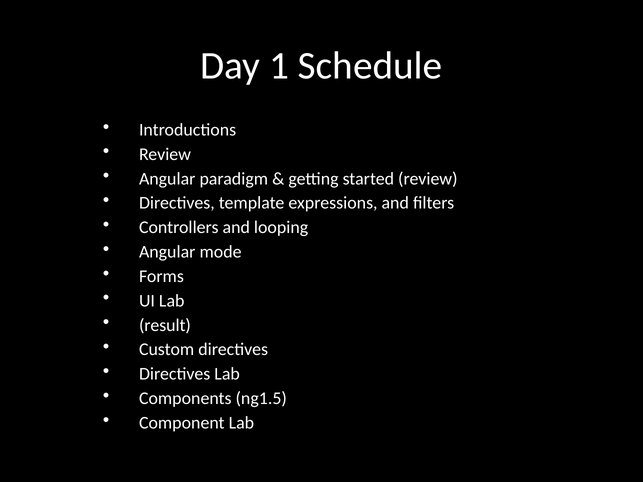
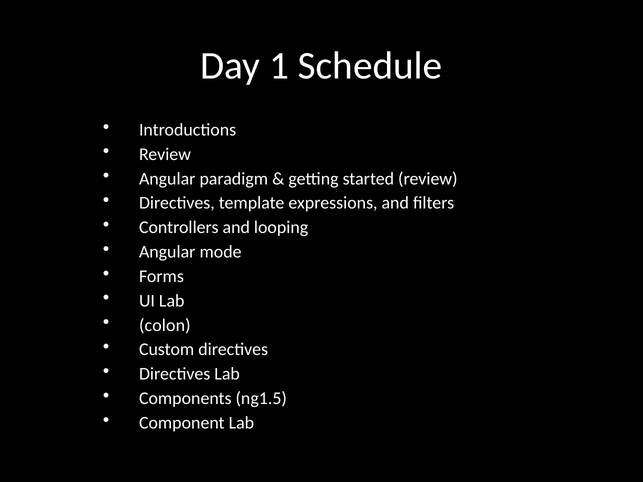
result: result -> colon (165, 325)
